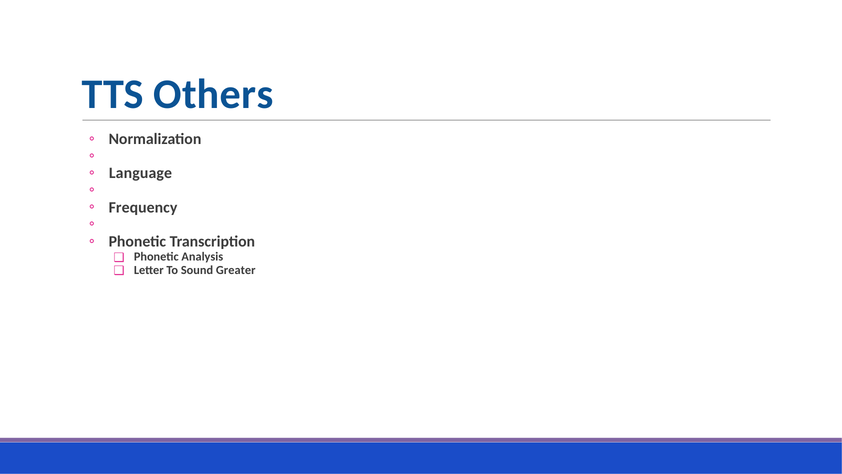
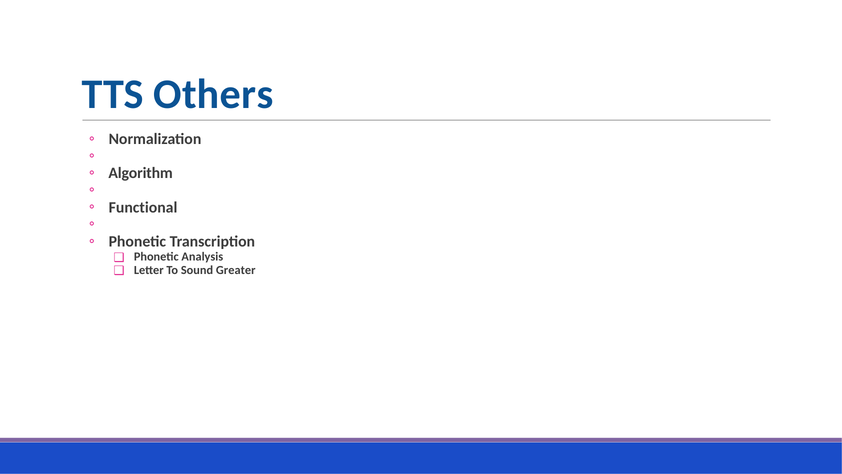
Language: Language -> Algorithm (141, 173)
Frequency: Frequency -> Functional (143, 207)
